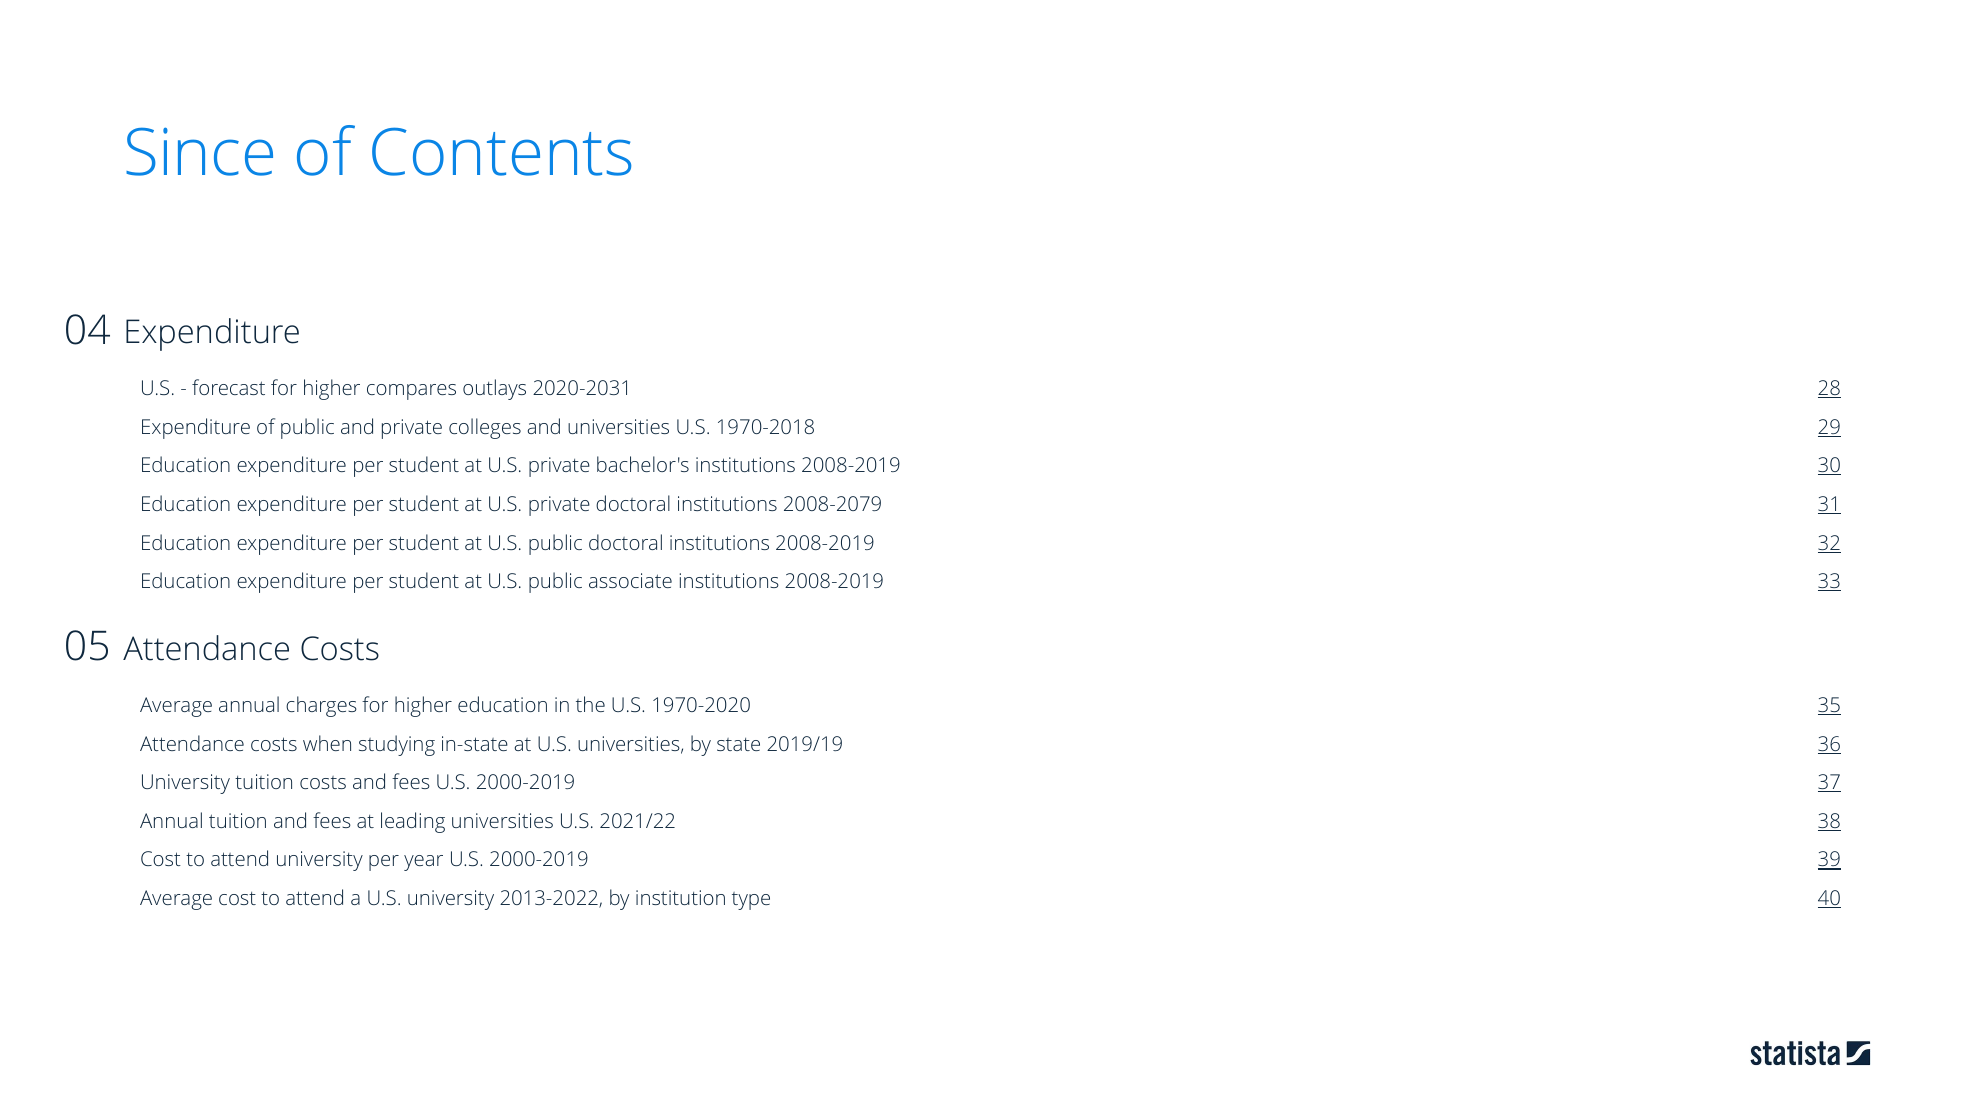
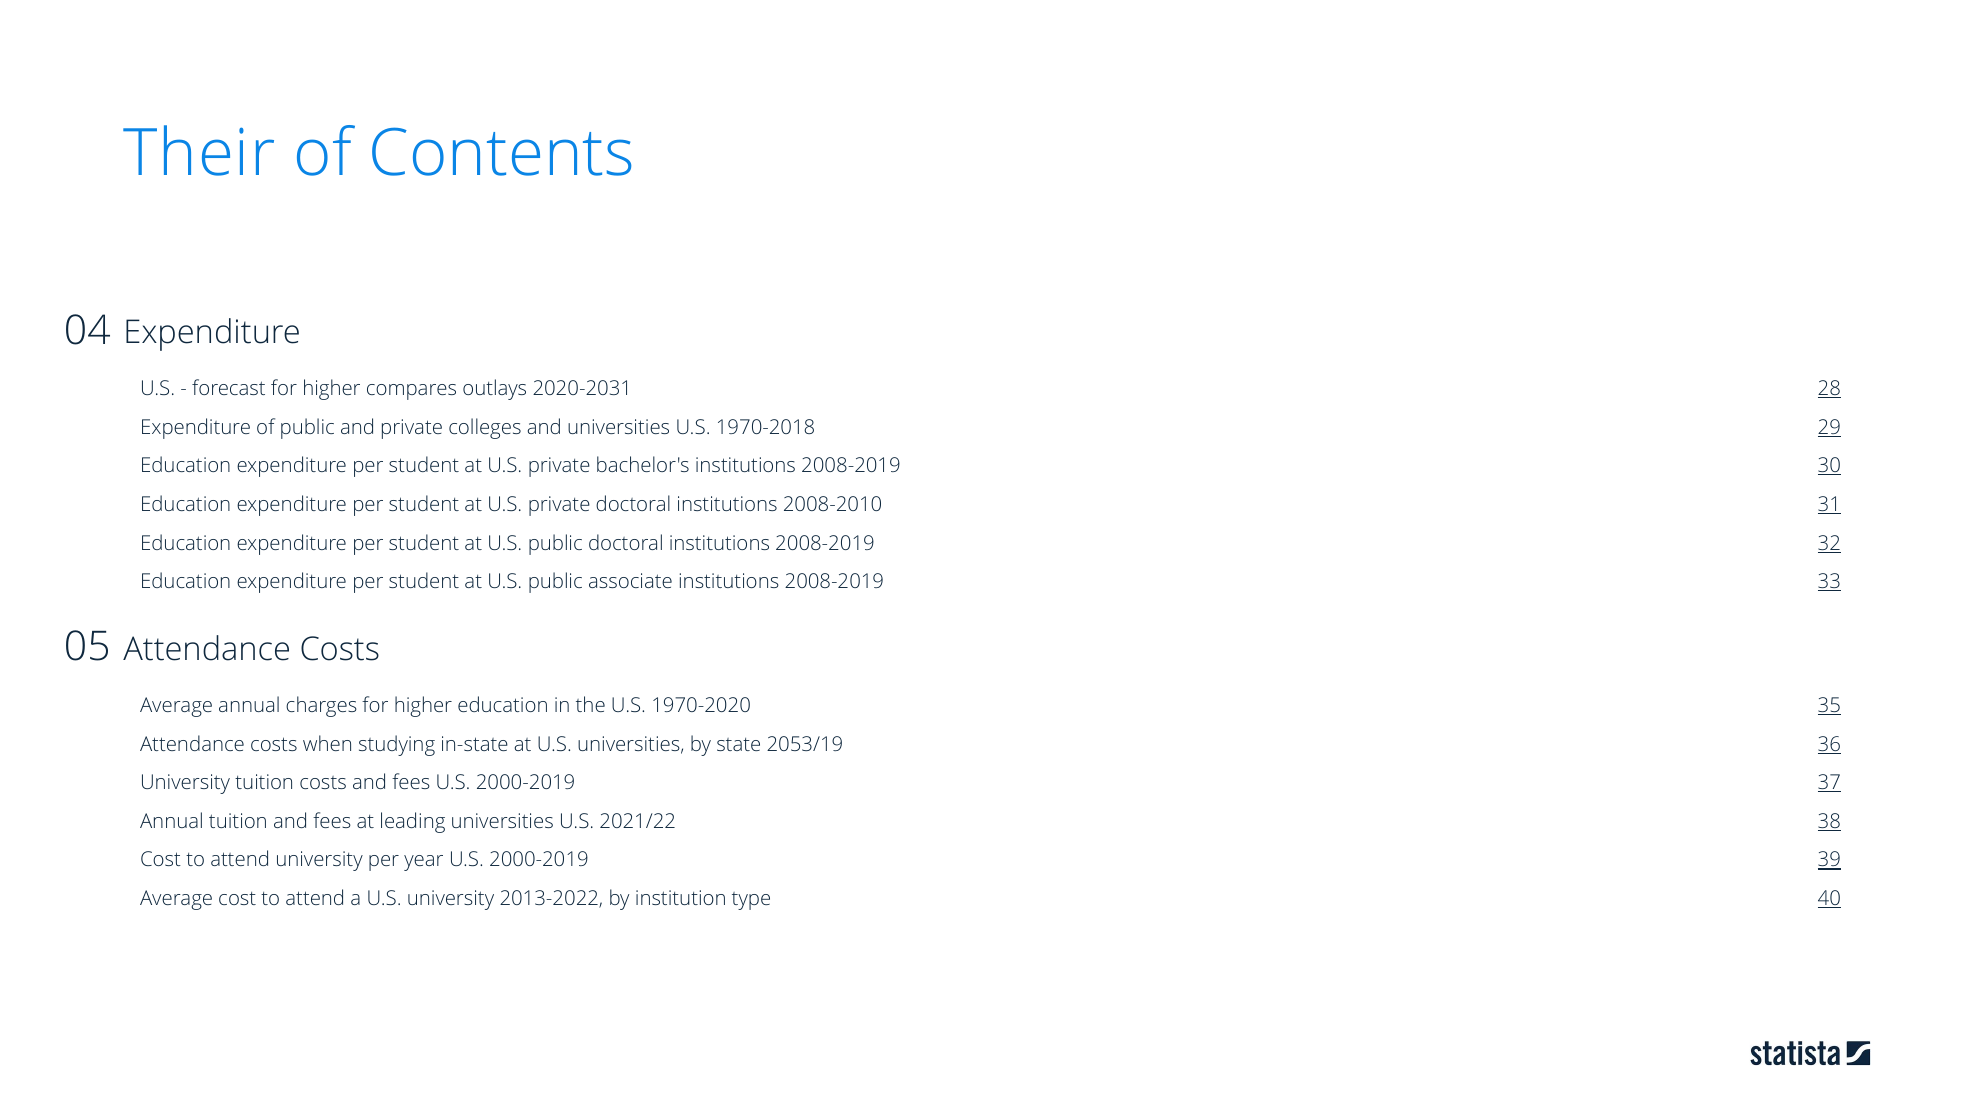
Since: Since -> Their (200, 154)
2008-2079: 2008-2079 -> 2008-2010 (833, 505)
2019/19: 2019/19 -> 2053/19 (805, 744)
